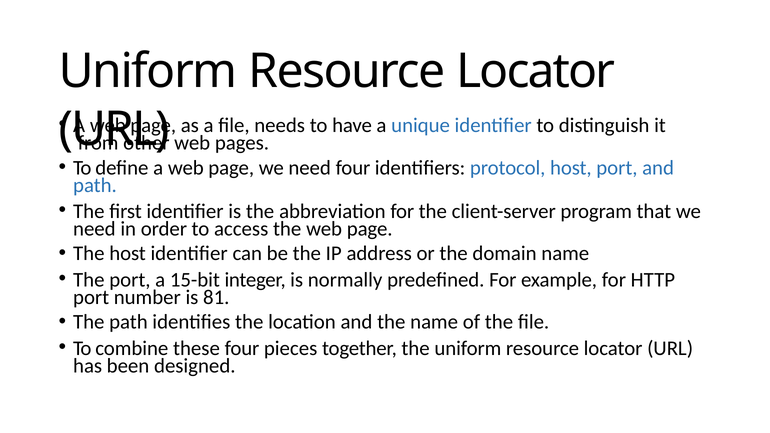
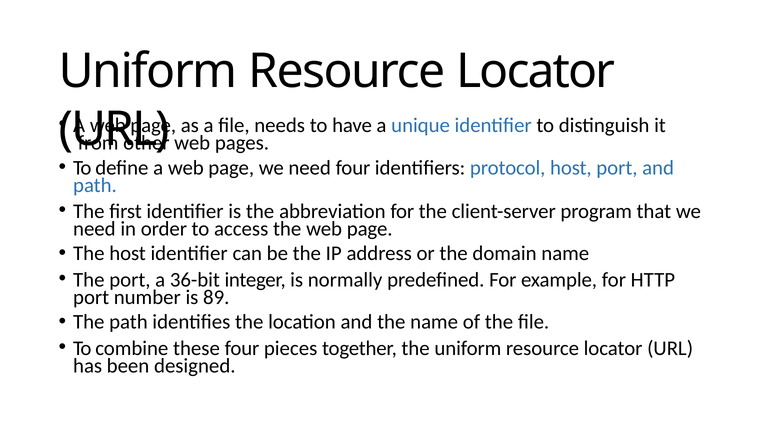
15-bit: 15-bit -> 36-bit (195, 280)
81: 81 -> 89 (216, 297)
